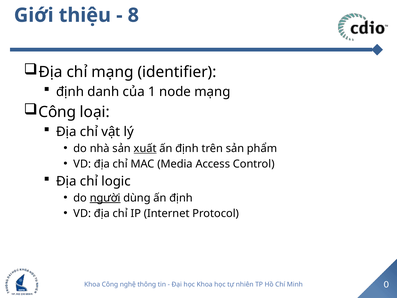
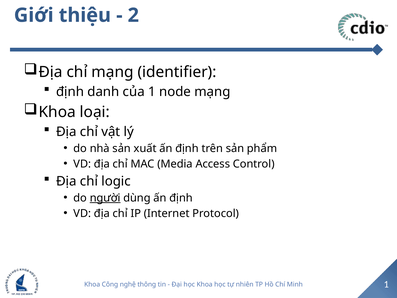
8: 8 -> 2 (133, 15)
Công: Công -> Khoa (57, 112)
xuất underline: present -> none (145, 148)
Minh 0: 0 -> 1 (386, 284)
